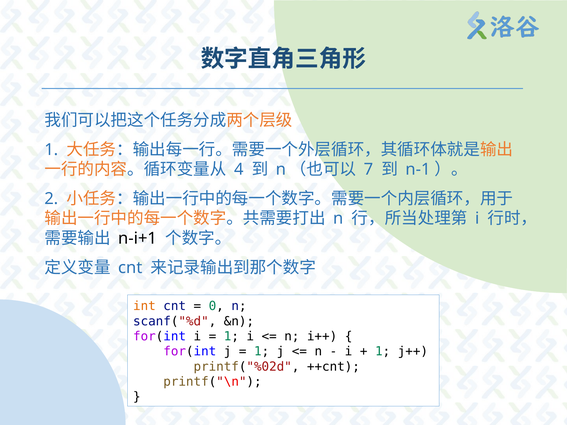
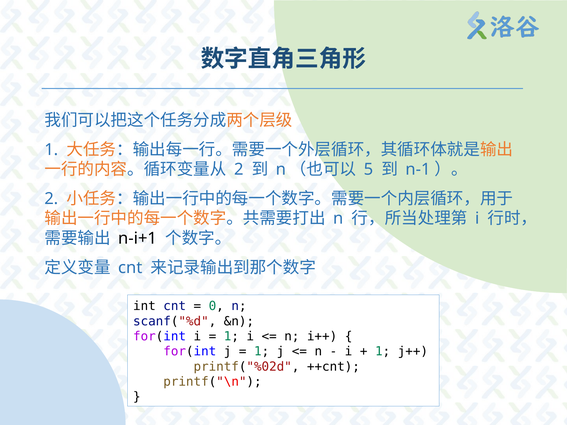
4: 4 -> 2 (239, 170)
7: 7 -> 5 (369, 170)
int colour: orange -> black (144, 306)
